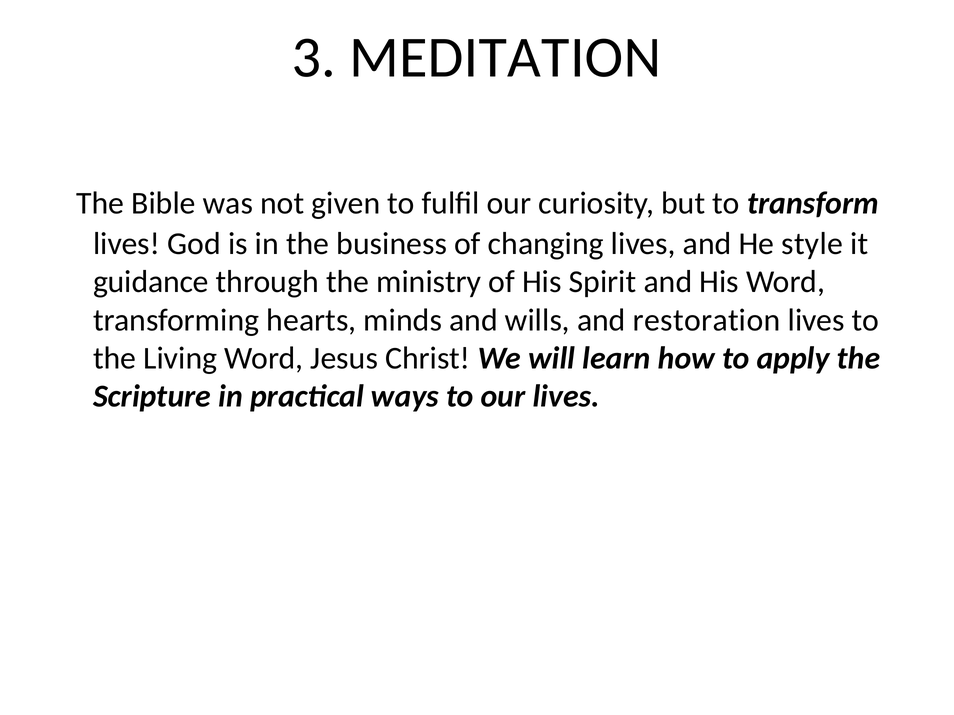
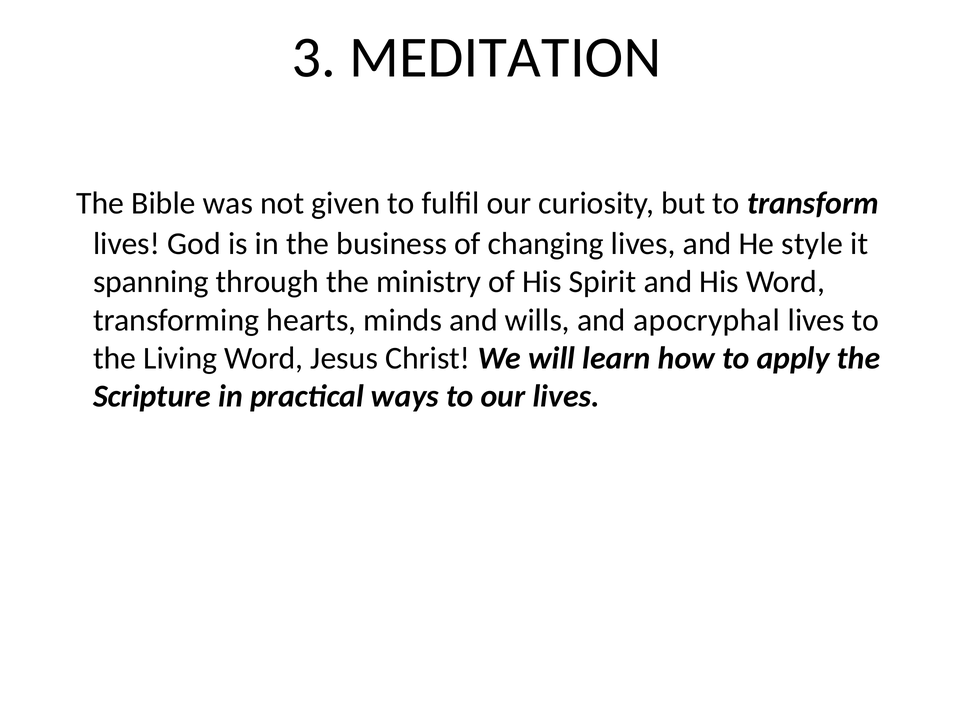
guidance: guidance -> spanning (151, 282)
restoration: restoration -> apocryphal (707, 320)
